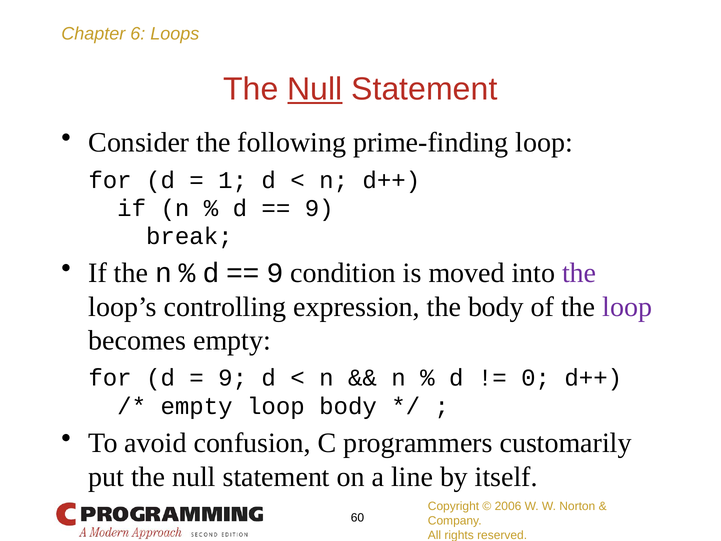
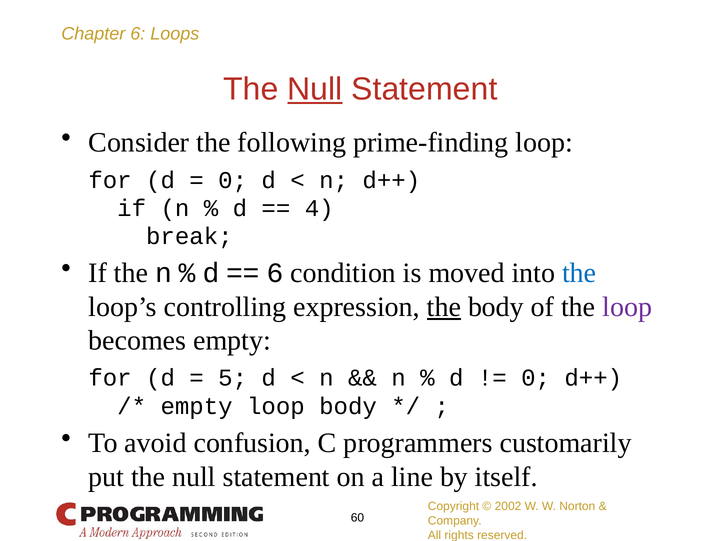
1: 1 -> 0 (233, 180)
9: 9 -> 4 (319, 208)
9: 9 -> 6 (275, 273)
the colour: purple -> blue (579, 273)
the underline: none -> present (444, 307)
9: 9 -> 5 (233, 378)
2006: 2006 -> 2002 (508, 506)
